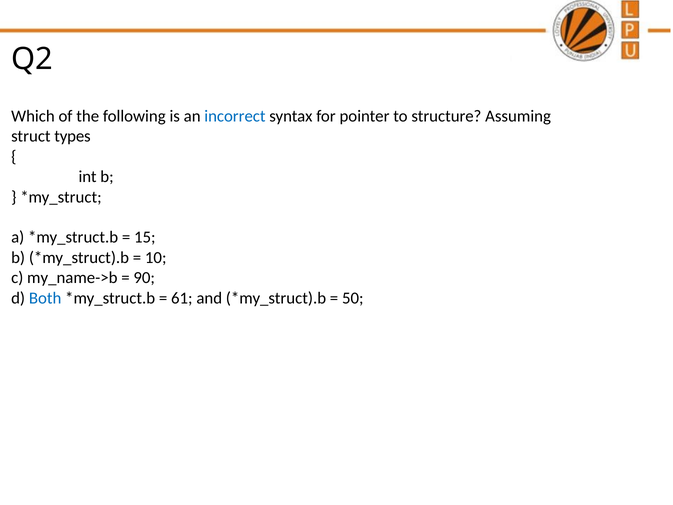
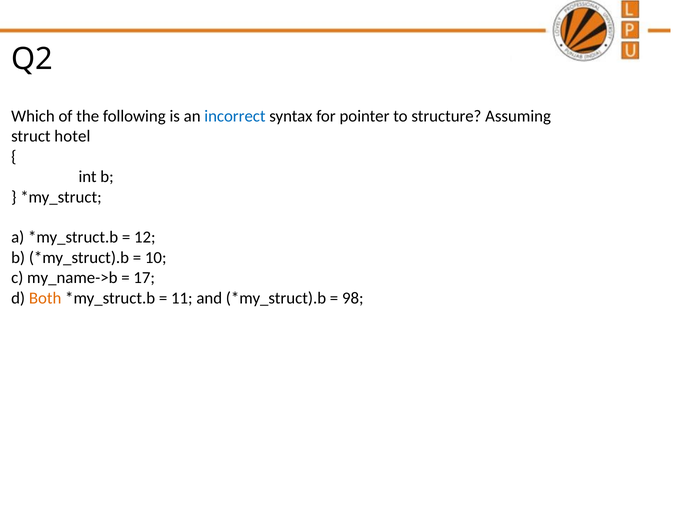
types: types -> hotel (72, 136)
15: 15 -> 12 (145, 237)
90: 90 -> 17 (144, 278)
Both colour: blue -> orange (45, 298)
61: 61 -> 11 (182, 298)
50: 50 -> 98 (353, 298)
